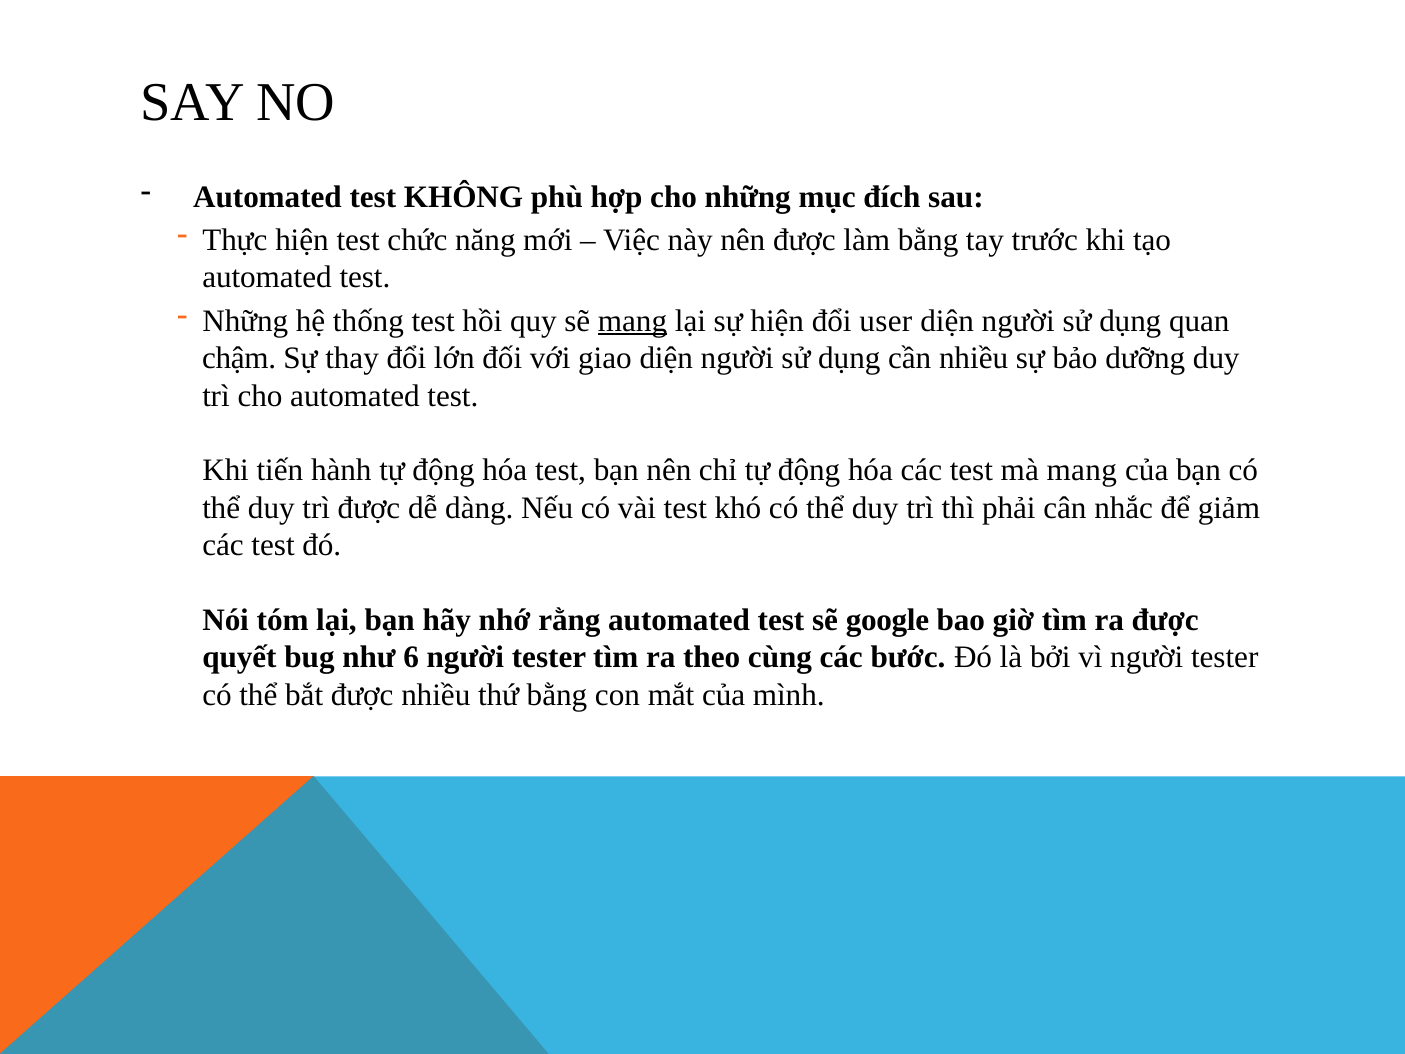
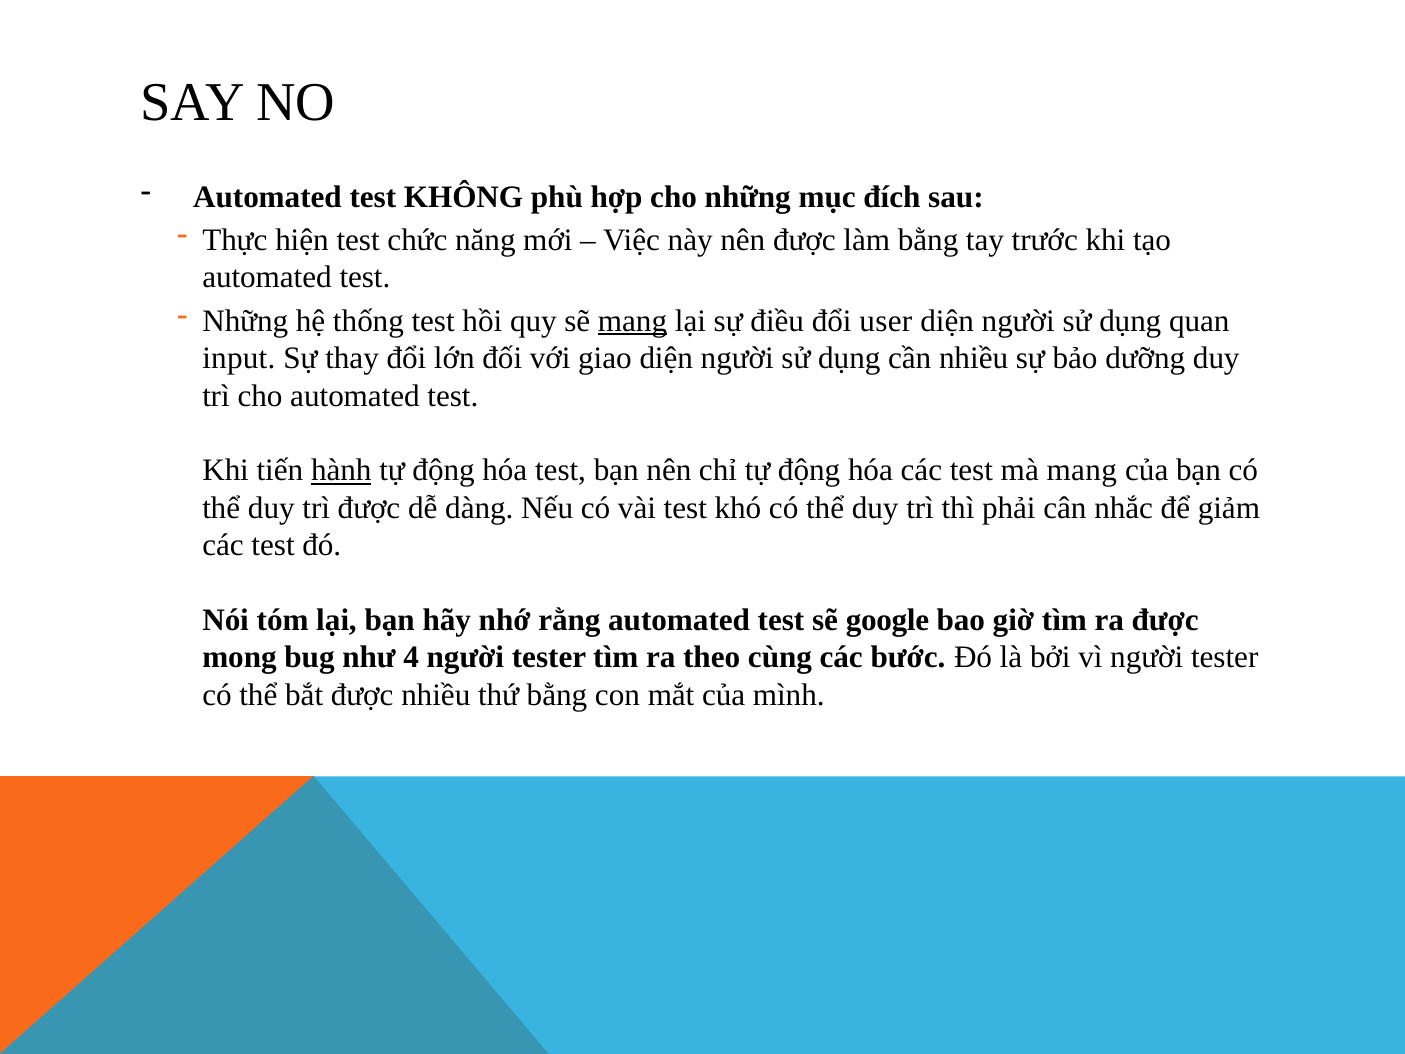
sự hiện: hiện -> điều (777, 321)
chậm: chậm -> input (239, 358)
hành underline: none -> present (341, 470)
quyết: quyết -> mong (239, 657)
6: 6 -> 4 (411, 657)
